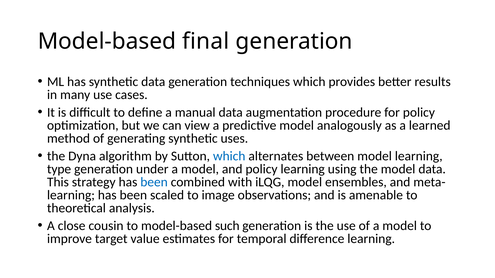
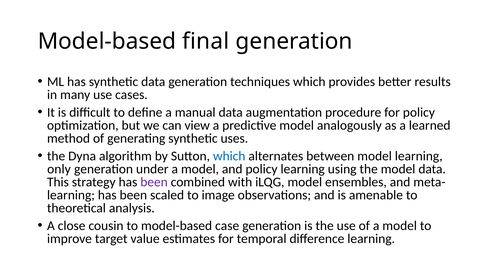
type: type -> only (59, 169)
been colour: blue -> purple (154, 182)
such: such -> case (227, 226)
